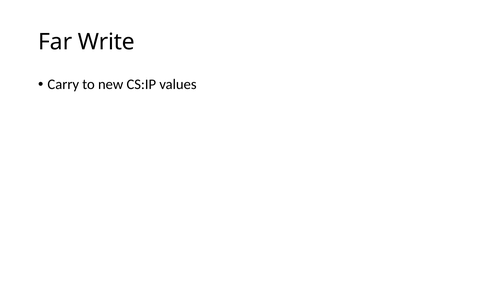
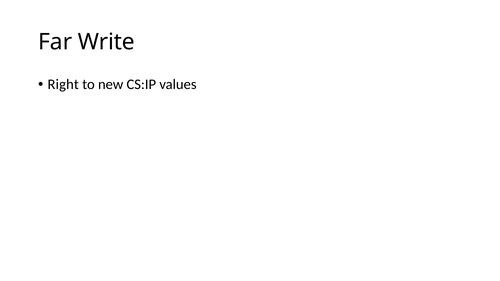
Carry: Carry -> Right (63, 85)
